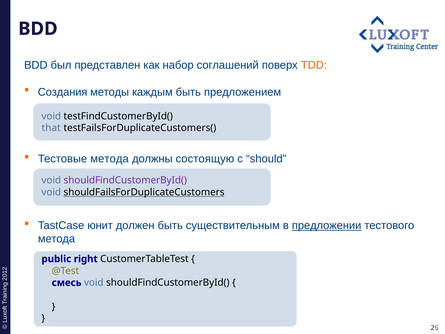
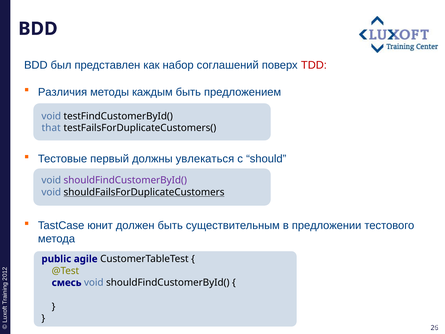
TDD colour: orange -> red (314, 65)
Создания: Создания -> Различия (63, 92)
Тестовые метода: метода -> первый (110, 159)
состоящую: состоящую -> увлекаться (205, 159)
предложении underline: present -> none (327, 225)
right: right -> agile (86, 259)
